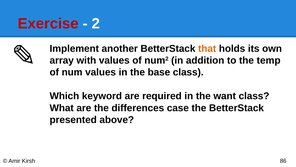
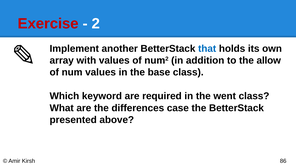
that colour: orange -> blue (207, 48)
temp: temp -> allow (269, 60)
want: want -> went (225, 96)
